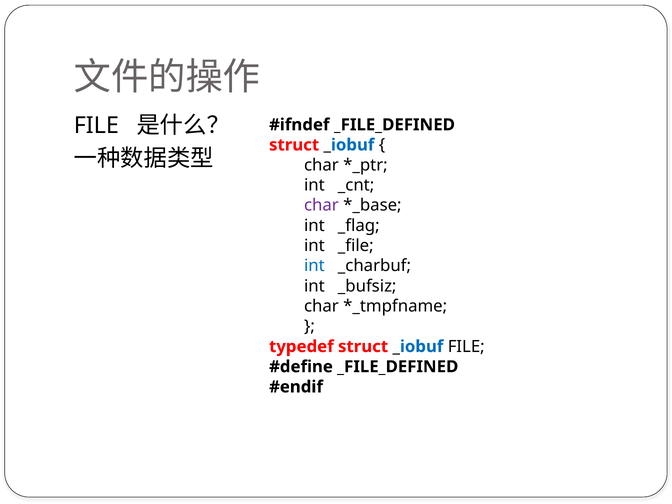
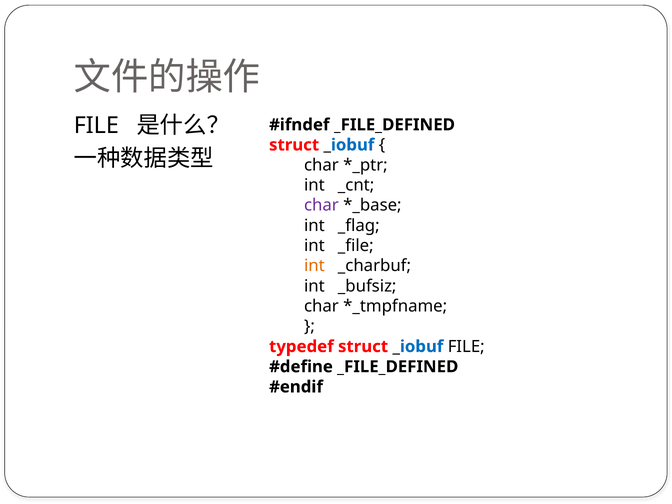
int colour: blue -> orange (314, 266)
